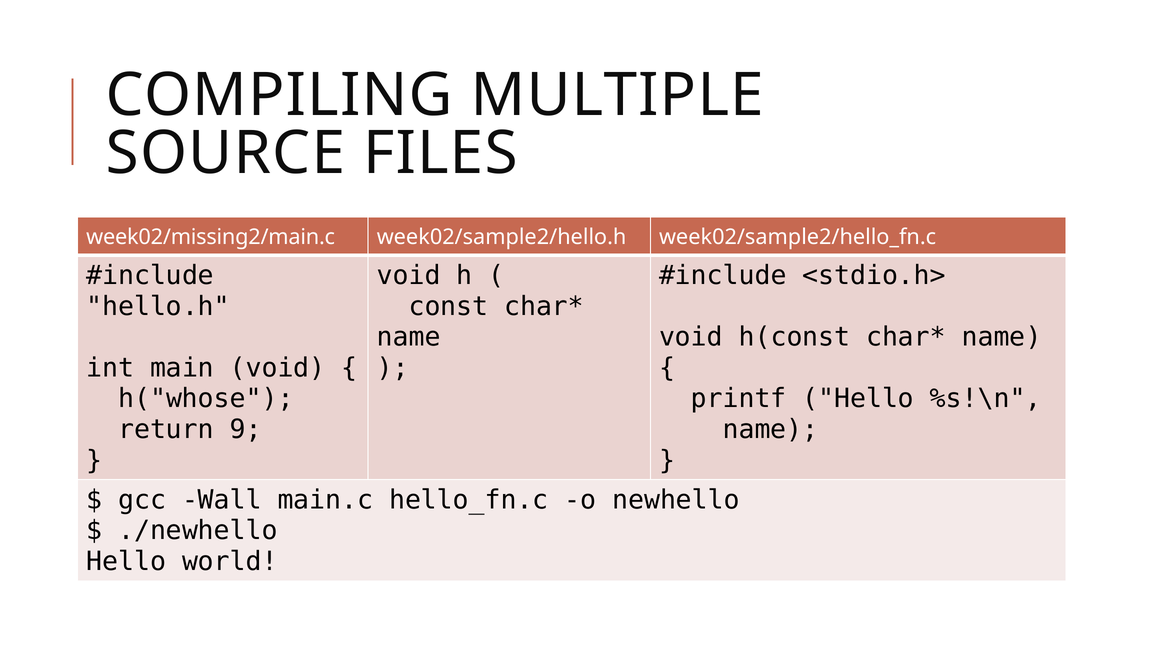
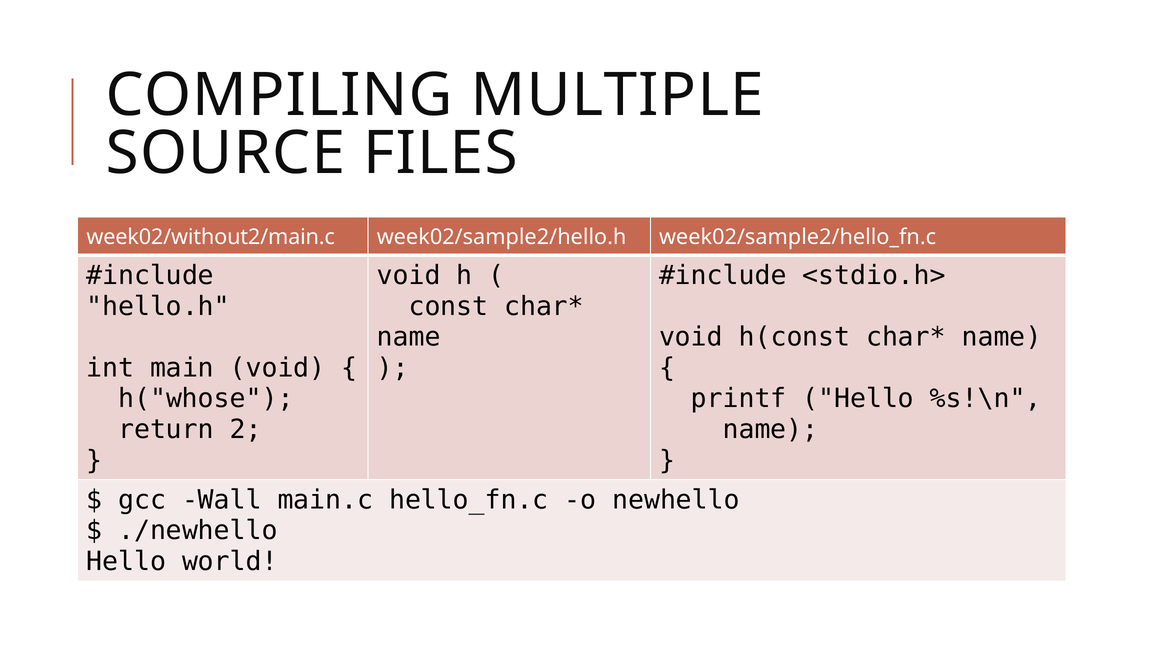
week02/missing2/main.c: week02/missing2/main.c -> week02/without2/main.c (211, 237)
9: 9 -> 2 (246, 430)
